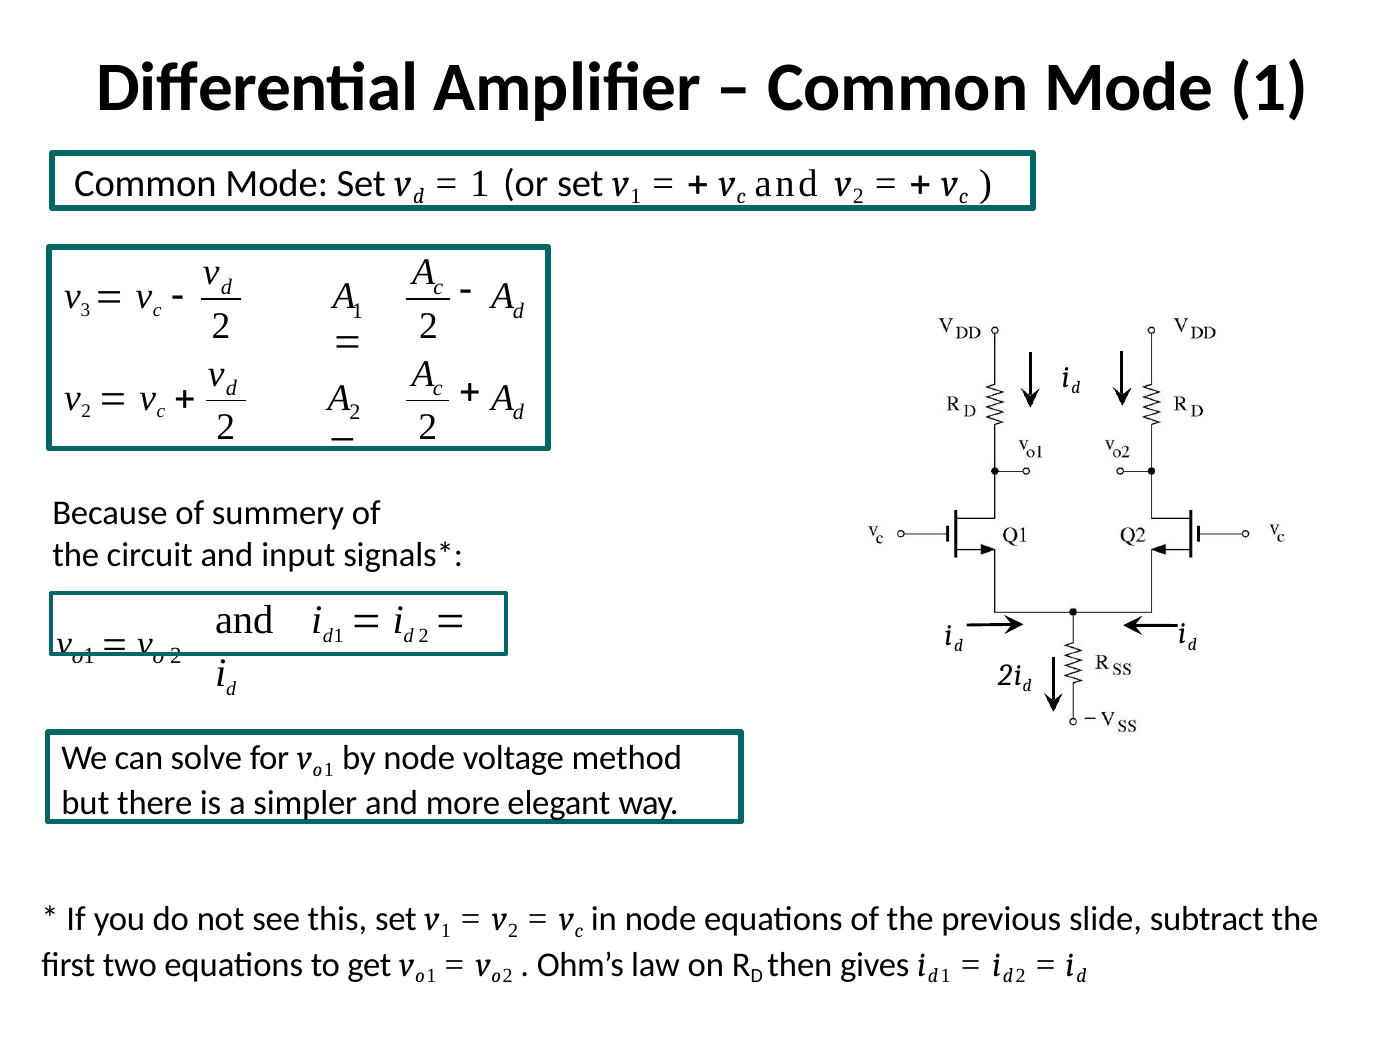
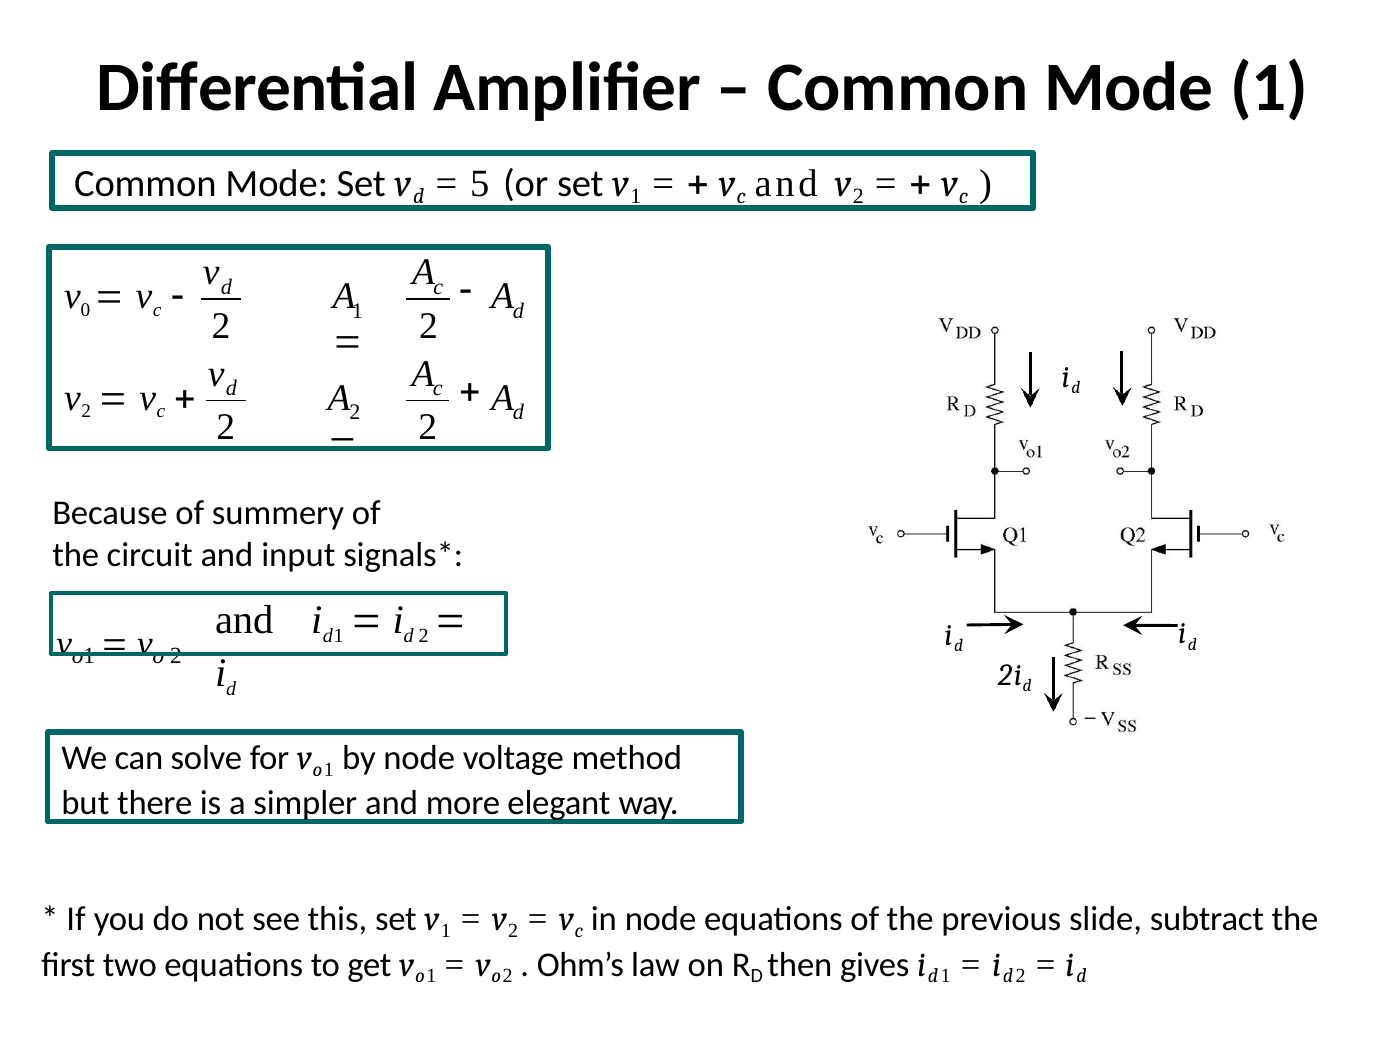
1: 1 -> 5 (480, 183)
3: 3 -> 0 (86, 310)
